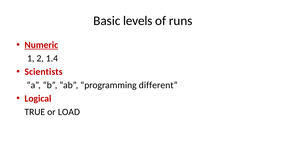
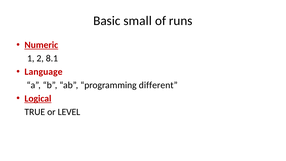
levels: levels -> small (138, 21)
1.4: 1.4 -> 8.1 (52, 58)
Scientists: Scientists -> Language (44, 72)
Logical underline: none -> present (38, 98)
LOAD: LOAD -> LEVEL (69, 112)
